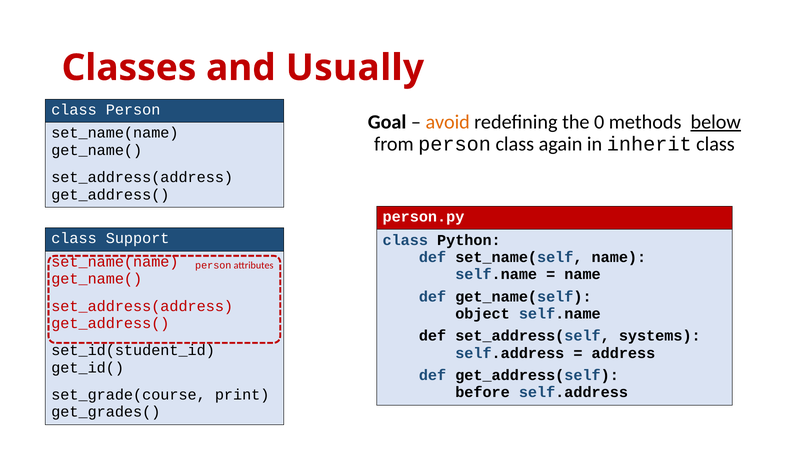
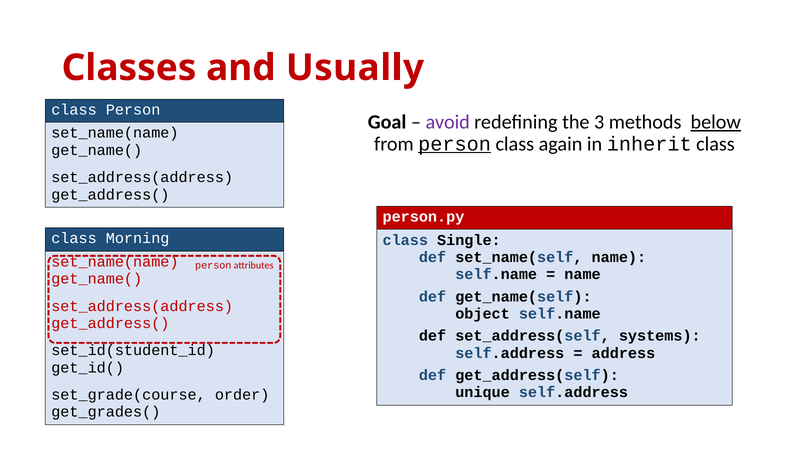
avoid colour: orange -> purple (448, 122)
0: 0 -> 3 (599, 122)
person underline: none -> present (455, 144)
Support: Support -> Morning (138, 239)
Python: Python -> Single (469, 240)
before: before -> unique (483, 393)
print: print -> order (242, 395)
